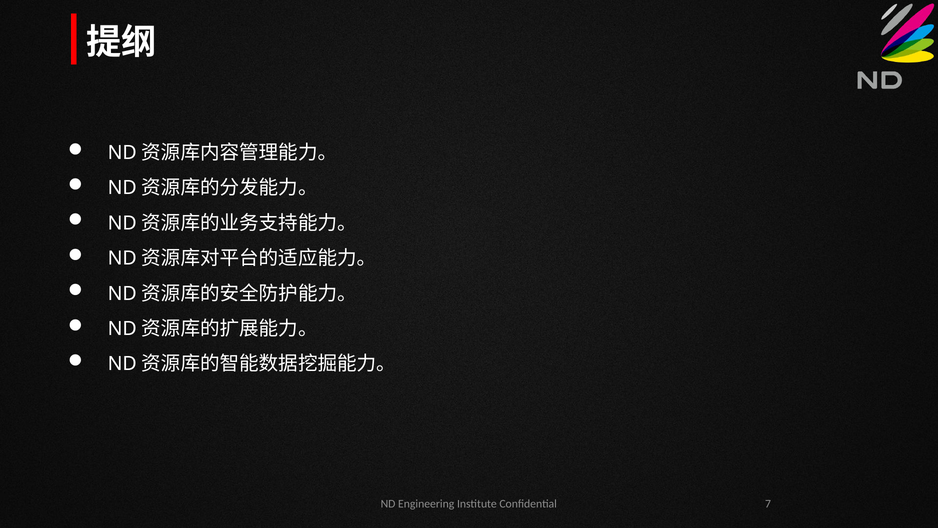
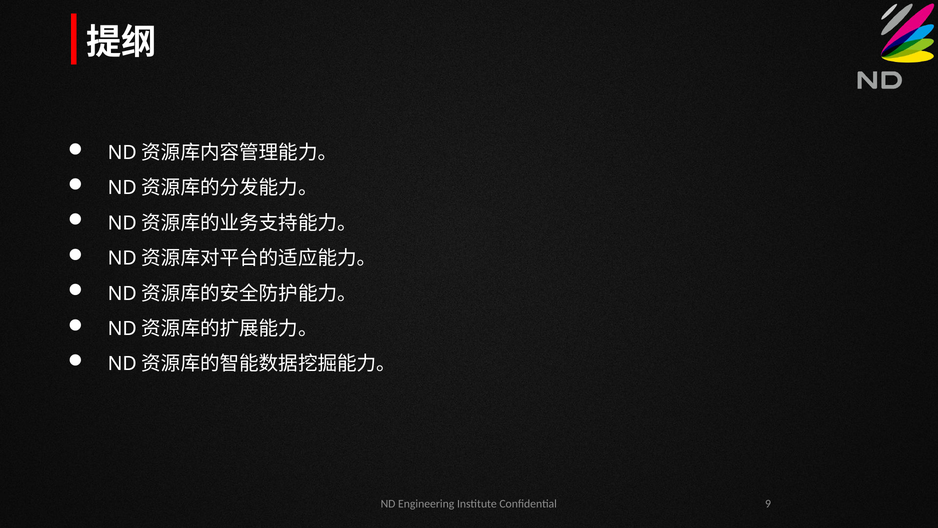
7: 7 -> 9 (768, 504)
